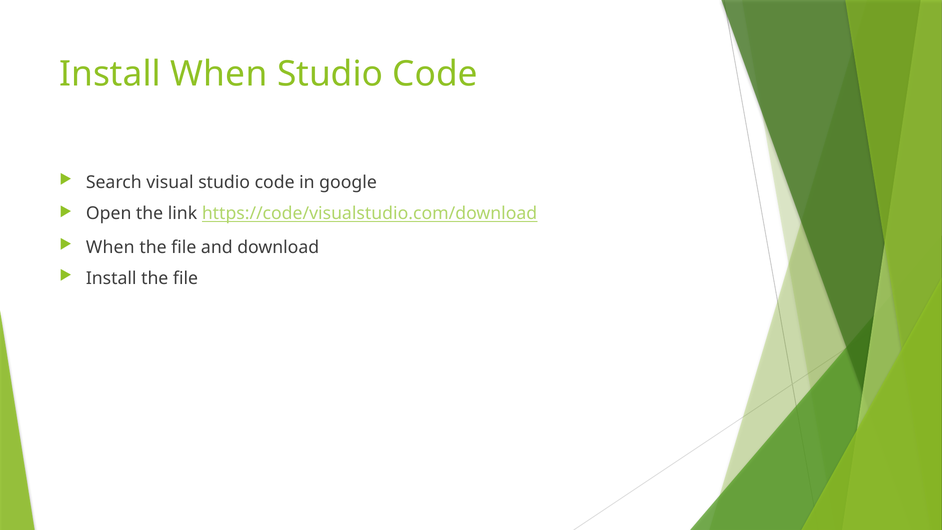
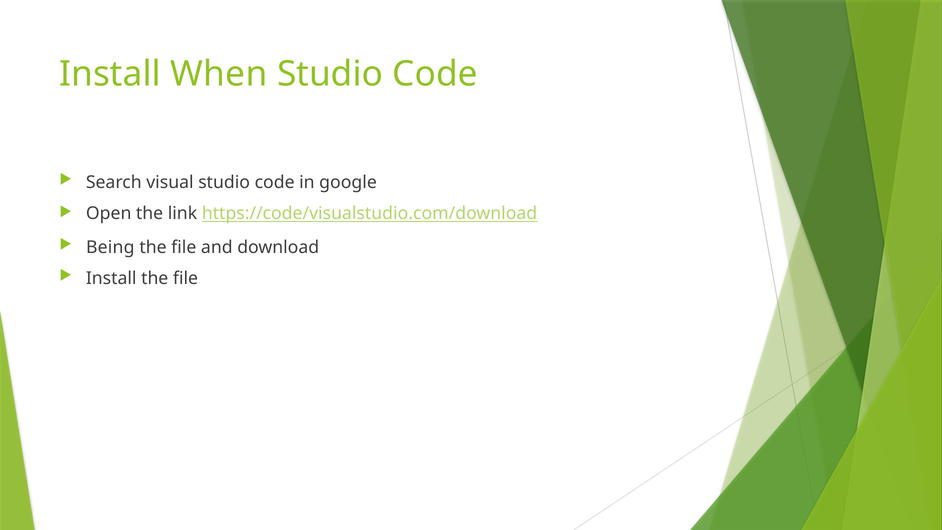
When: When -> Being (110, 247)
